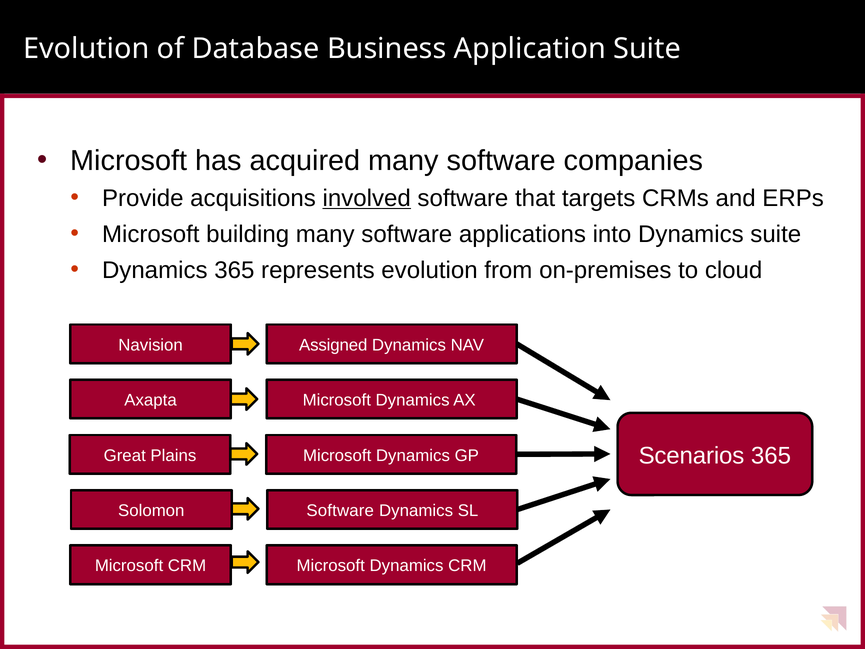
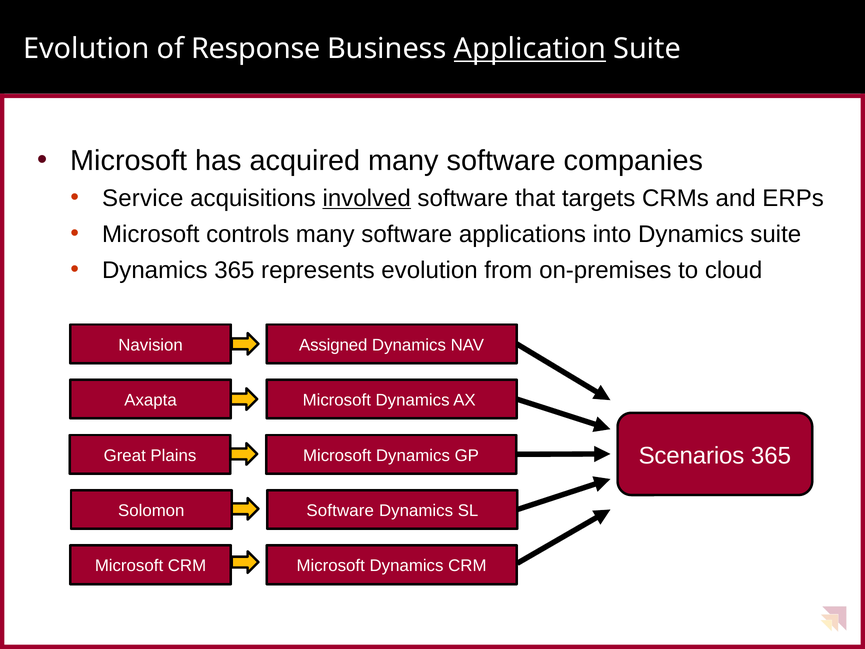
Database: Database -> Response (256, 49)
Application underline: none -> present (530, 49)
Provide: Provide -> Service (143, 198)
building: building -> controls (248, 234)
